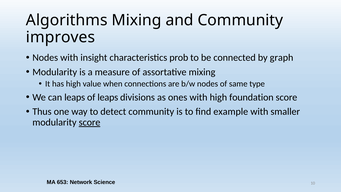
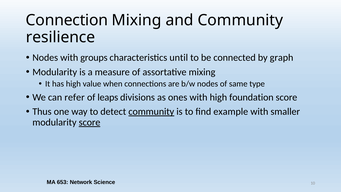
Algorithms: Algorithms -> Connection (67, 20)
improves: improves -> resilience (61, 37)
insight: insight -> groups (94, 58)
prob: prob -> until (179, 58)
can leaps: leaps -> refer (75, 97)
community underline: none -> present (151, 112)
